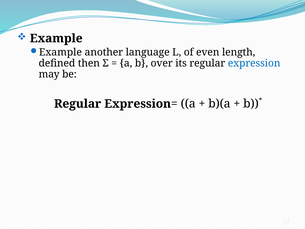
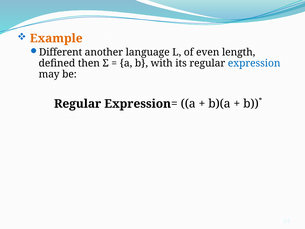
Example colour: black -> orange (56, 38)
Example: Example -> Different (61, 52)
over: over -> with (162, 63)
